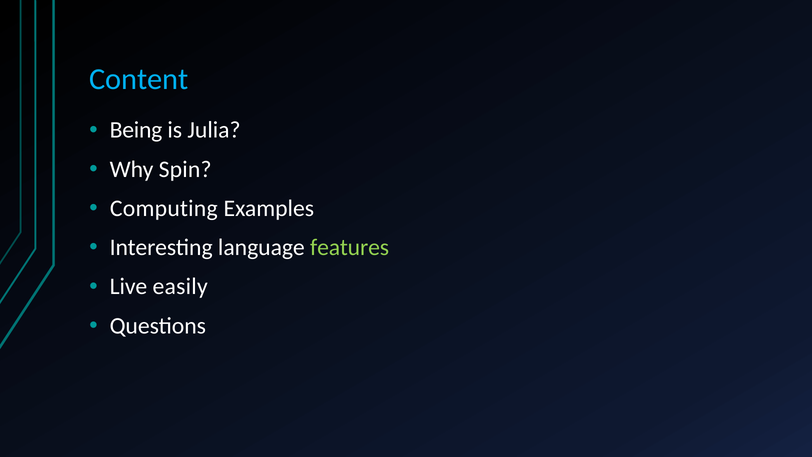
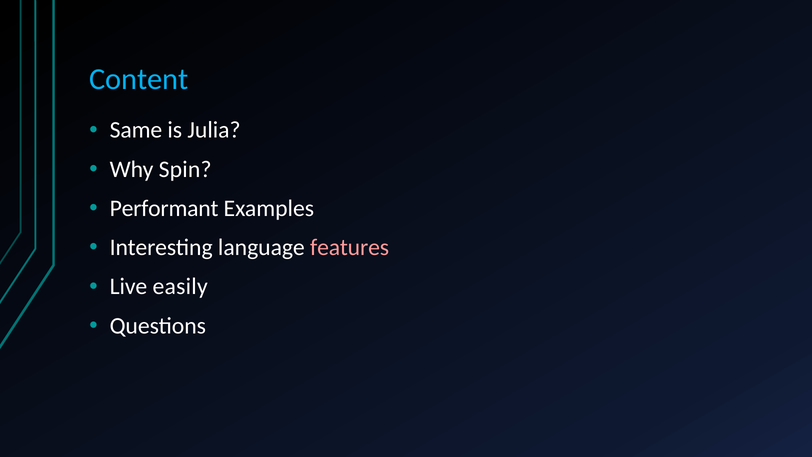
Being: Being -> Same (136, 130)
Computing: Computing -> Performant (164, 208)
features colour: light green -> pink (350, 247)
